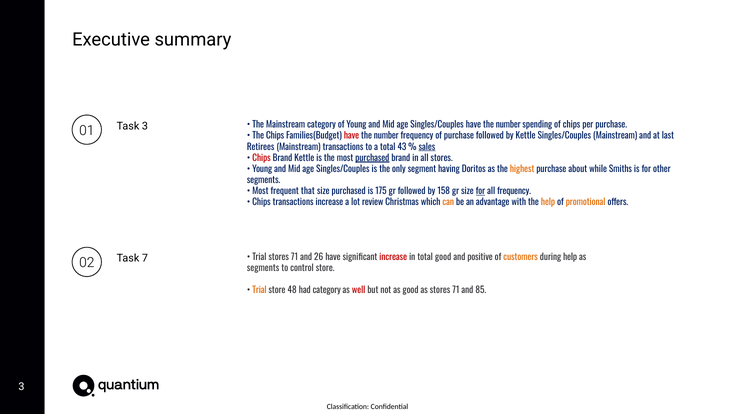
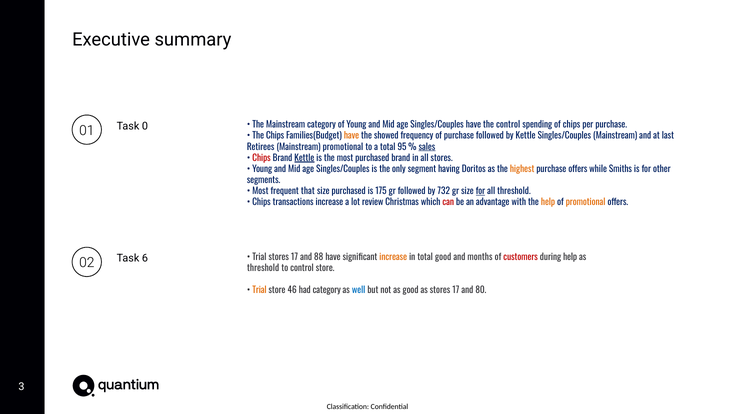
Task 3: 3 -> 0 (145, 126)
Singles/Couples have the number: number -> control (508, 125)
have colour: red -> orange (351, 136)
number: number -> showed (386, 136)
Mainstream transactions: transactions -> promotional (343, 147)
43: 43 -> 95 (402, 147)
Kettle underline: none -> present (304, 158)
purchased underline: present -> none (372, 158)
purchase about: about -> offers (578, 169)
158: 158 -> 732 (444, 191)
all frequency: frequency -> threshold (514, 191)
can colour: orange -> red (448, 202)
7: 7 -> 6 (145, 258)
Trial stores 71: 71 -> 17 (295, 257)
26: 26 -> 88 (319, 257)
increase colour: red -> orange (393, 257)
positive: positive -> months (480, 257)
customers colour: orange -> red (521, 257)
segments: segments -> threshold (263, 268)
48: 48 -> 46 (292, 290)
well colour: red -> blue (359, 290)
as stores 71: 71 -> 17 (456, 290)
85: 85 -> 80 (481, 290)
